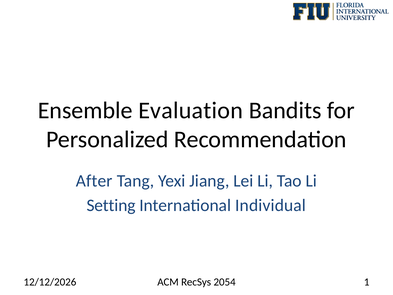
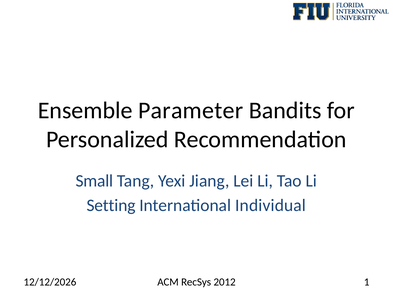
Evaluation: Evaluation -> Parameter (191, 110)
After: After -> Small (94, 181)
2054: 2054 -> 2012 (225, 282)
